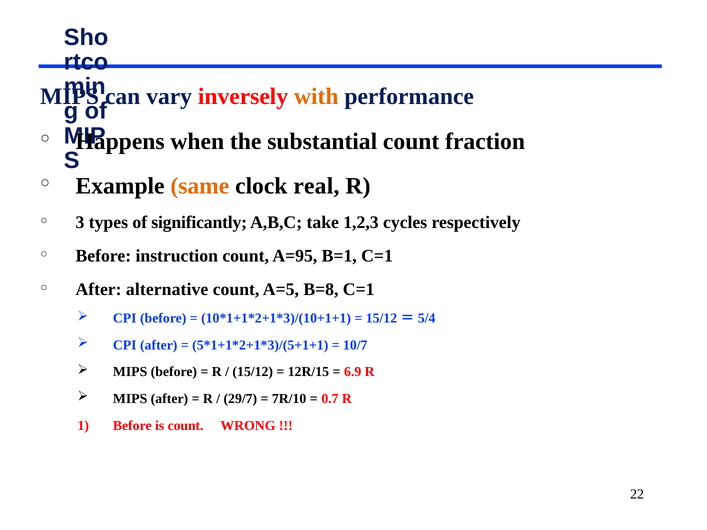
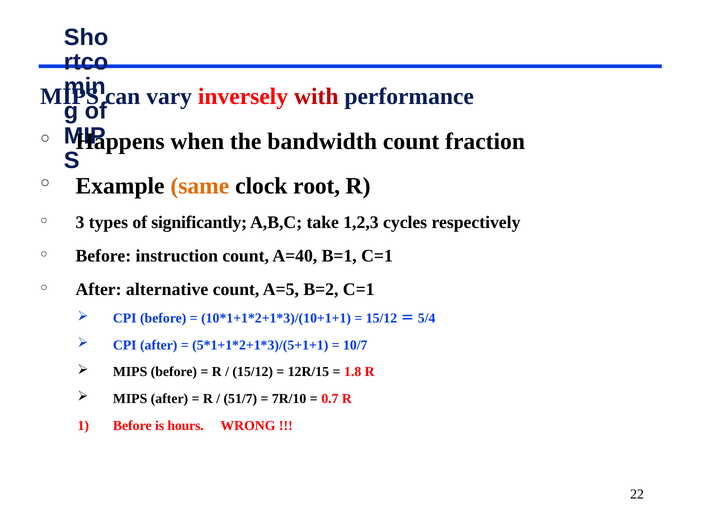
with colour: orange -> red (316, 97)
substantial: substantial -> bandwidth (322, 141)
real: real -> root (317, 186)
A=95: A=95 -> A=40 (295, 256)
B=8: B=8 -> B=2 (321, 290)
6.9: 6.9 -> 1.8 (353, 372)
29/7: 29/7 -> 51/7 (240, 399)
is count: count -> hours (186, 426)
